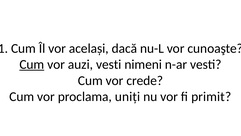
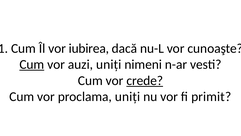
același: același -> iubirea (89, 48)
auzi vesti: vesti -> uniți (109, 64)
crede underline: none -> present (145, 80)
